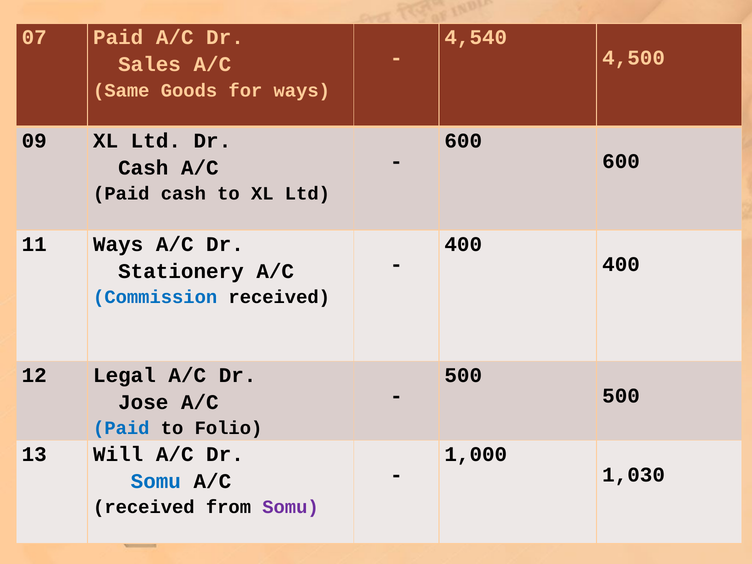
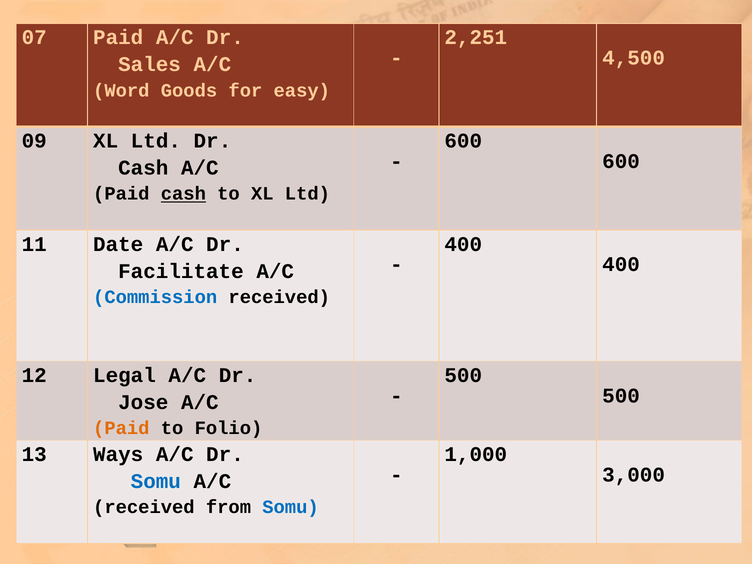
4,540: 4,540 -> 2,251 (476, 37)
Same: Same -> Word (121, 90)
for ways: ways -> easy (302, 90)
cash underline: none -> present (183, 194)
11 Ways: Ways -> Date (118, 244)
Stationery: Stationery -> Facilitate (181, 271)
Paid colour: blue -> orange (121, 428)
Will: Will -> Ways (118, 454)
1,030: 1,030 -> 3,000 (634, 475)
Somu colour: purple -> blue (291, 507)
